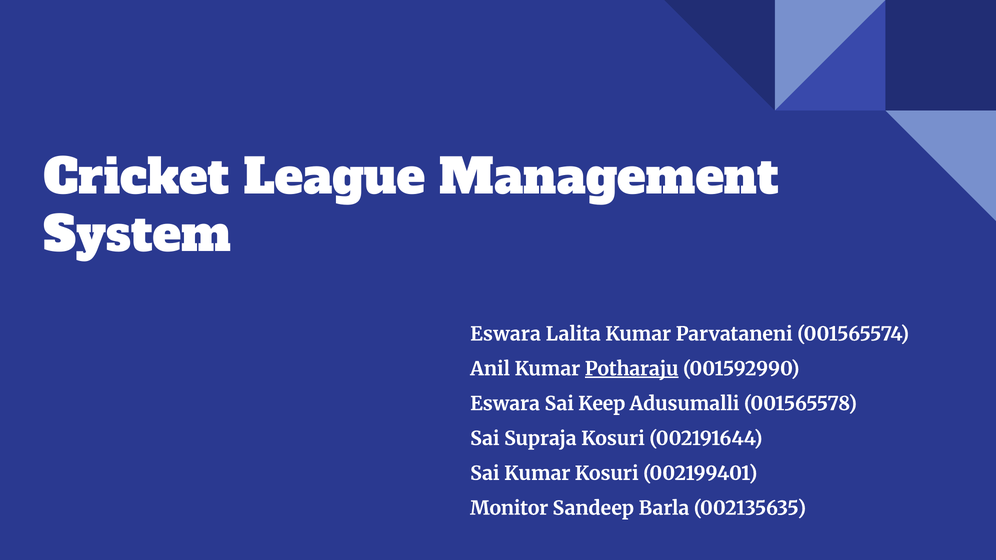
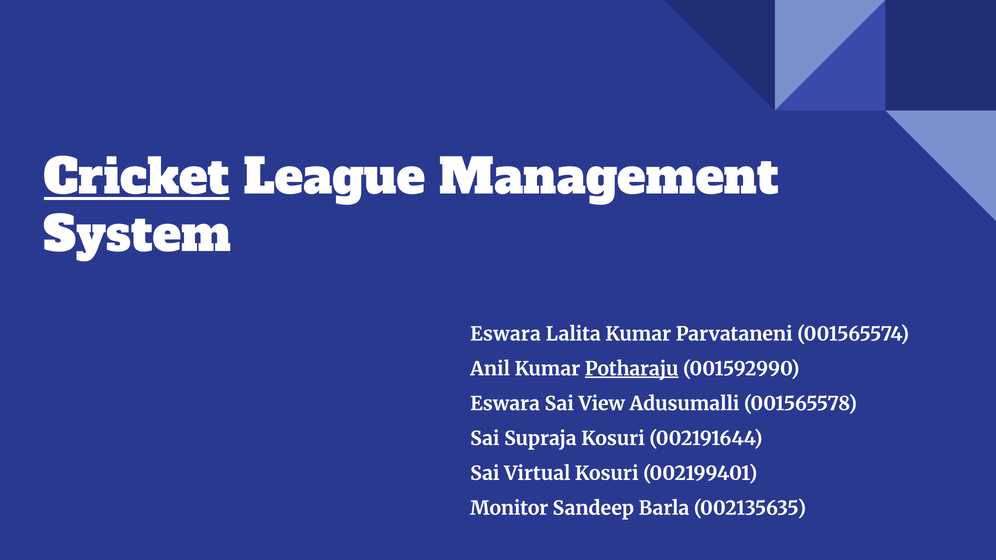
Cricket underline: none -> present (137, 178)
Keep: Keep -> View (602, 404)
Sai Kumar: Kumar -> Virtual (537, 474)
